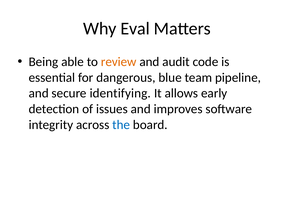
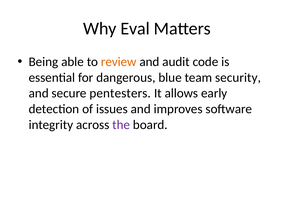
pipeline: pipeline -> security (238, 77)
identifying: identifying -> pentesters (120, 93)
the colour: blue -> purple (121, 124)
